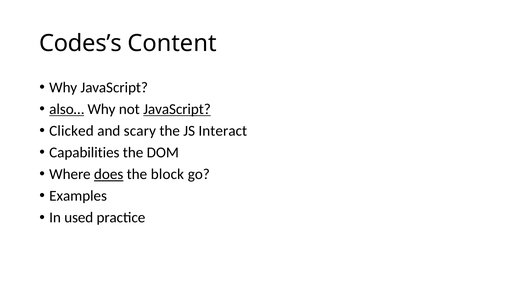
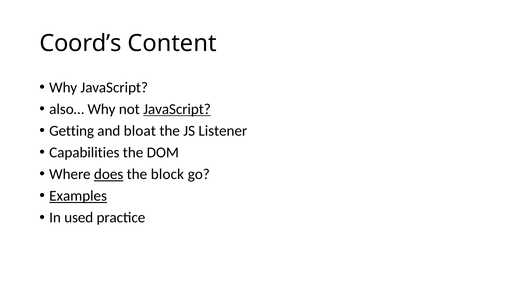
Codes’s: Codes’s -> Coord’s (80, 44)
also… underline: present -> none (67, 109)
Clicked: Clicked -> Getting (72, 131)
scary: scary -> bloat (140, 131)
Interact: Interact -> Listener (223, 131)
Examples underline: none -> present (78, 196)
